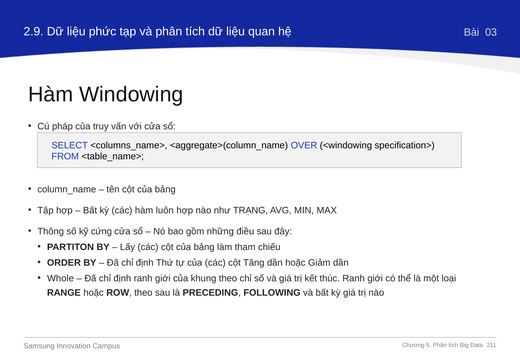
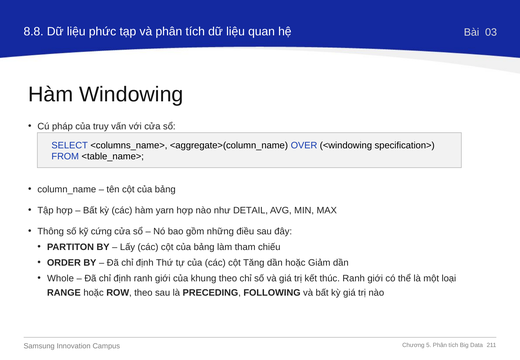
2.9: 2.9 -> 8.8 (34, 32)
luôn: luôn -> yarn (165, 210)
TRẠNG: TRẠNG -> DETAIL (251, 210)
